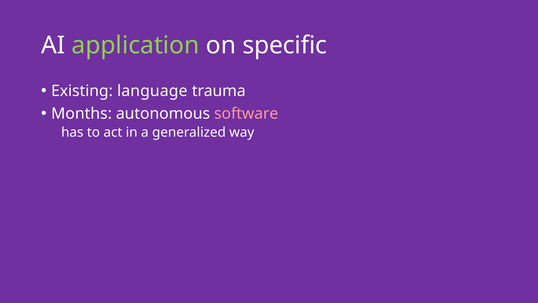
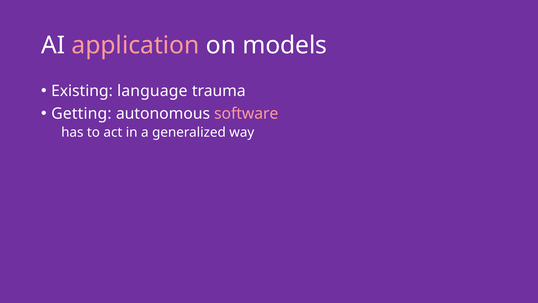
application colour: light green -> pink (135, 45)
specific: specific -> models (285, 45)
Months: Months -> Getting (81, 114)
